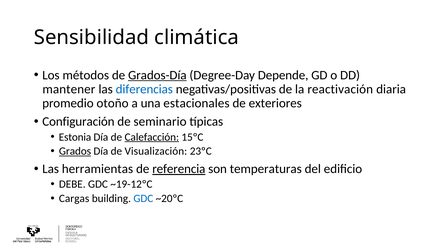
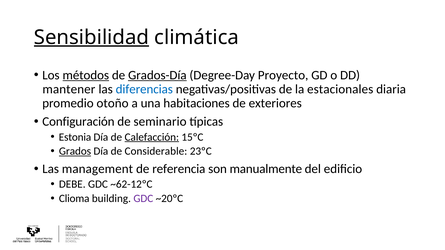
Sensibilidad underline: none -> present (91, 37)
métodos underline: none -> present (86, 75)
Depende: Depende -> Proyecto (283, 75)
reactivación: reactivación -> estacionales (340, 89)
estacionales: estacionales -> habitaciones (197, 103)
Visualización: Visualización -> Considerable (156, 151)
herramientas: herramientas -> management (97, 169)
referencia underline: present -> none (179, 169)
temperaturas: temperaturas -> manualmente (266, 169)
~19-12ºC: ~19-12ºC -> ~62-12ºC (131, 184)
Cargas: Cargas -> Clioma (74, 199)
GDC colour: blue -> purple (143, 199)
